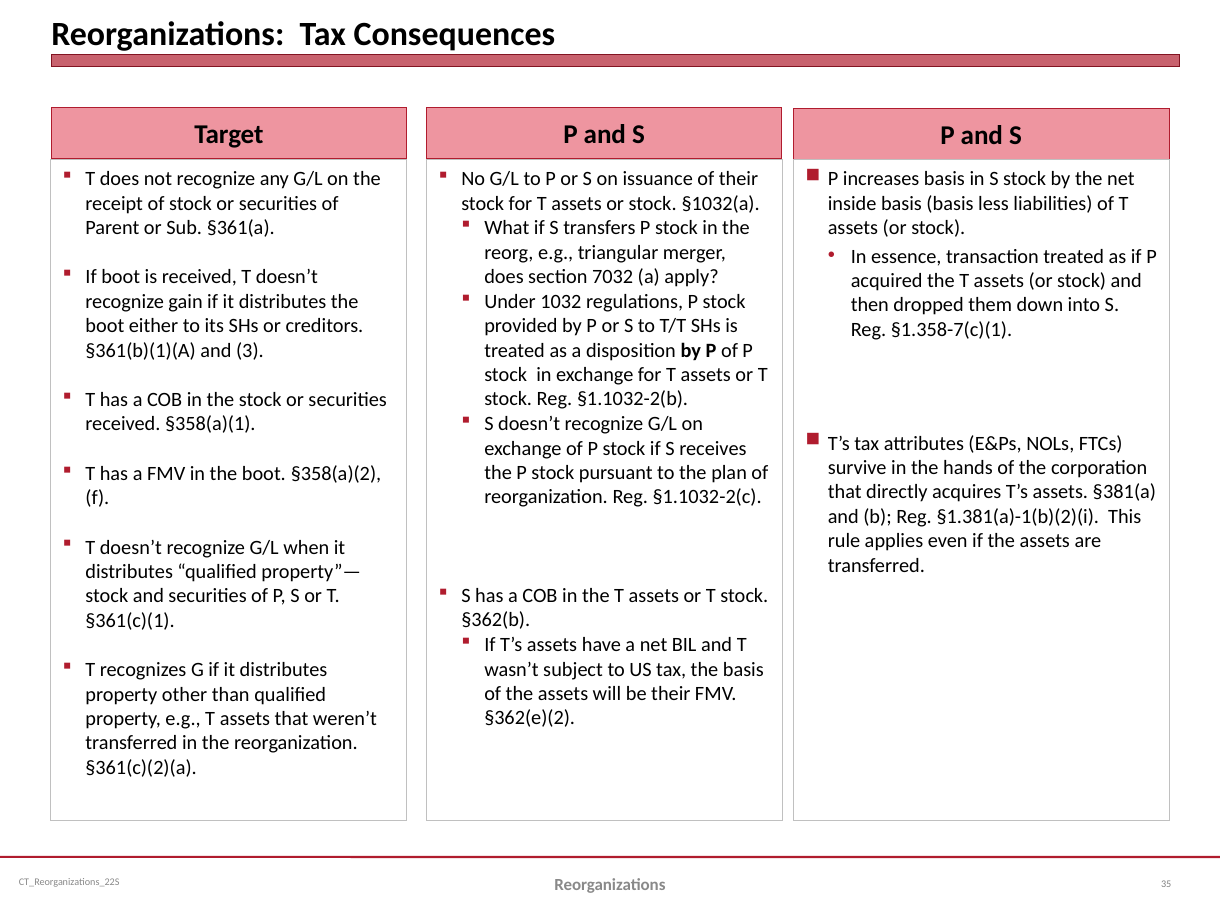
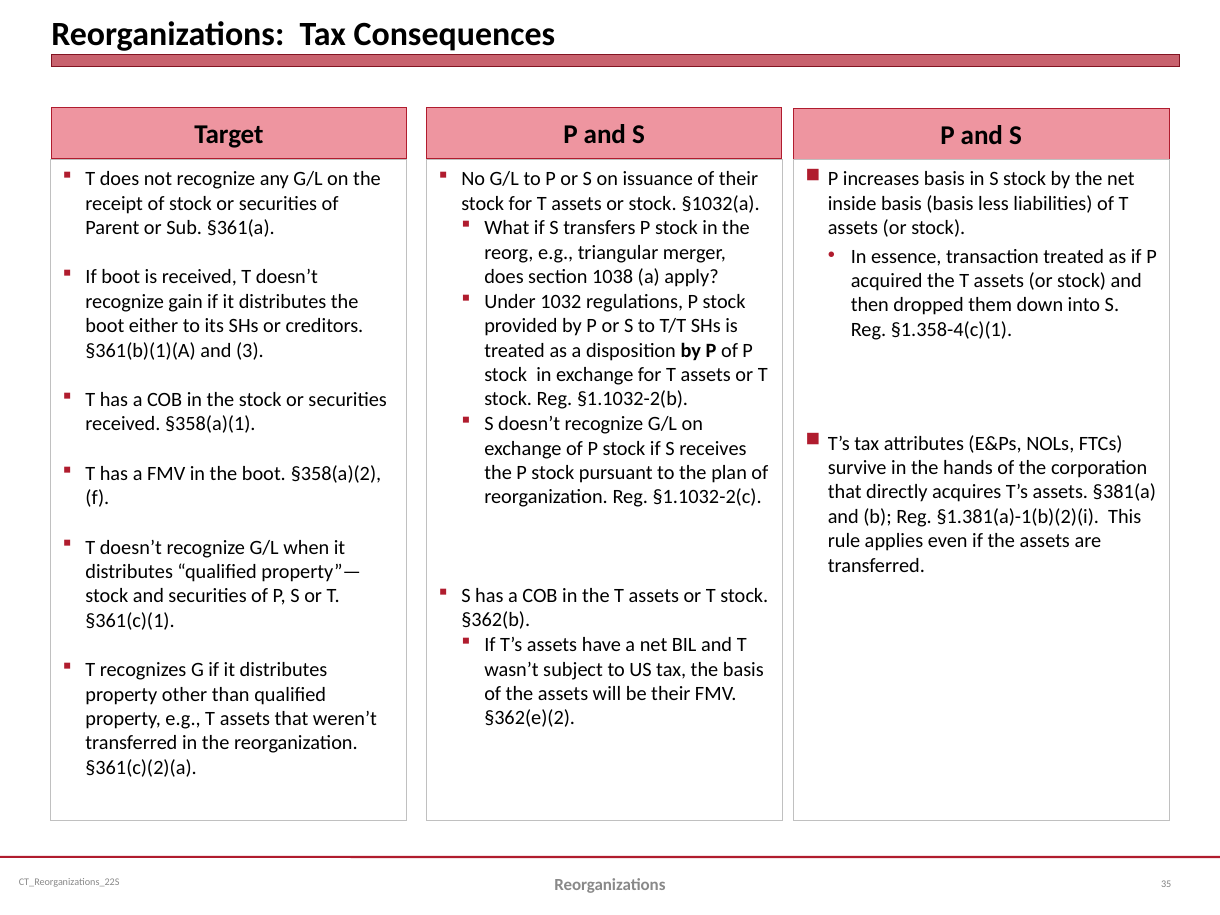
7032: 7032 -> 1038 (613, 277)
§1.358-7(c)(1: §1.358-7(c)(1 -> §1.358-4(c)(1 (952, 330)
